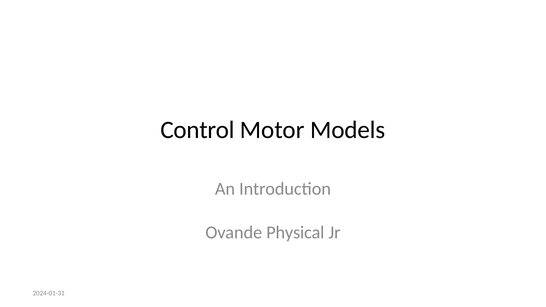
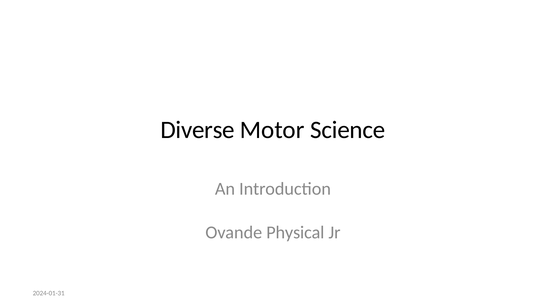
Control: Control -> Diverse (198, 130)
Models: Models -> Science (348, 130)
